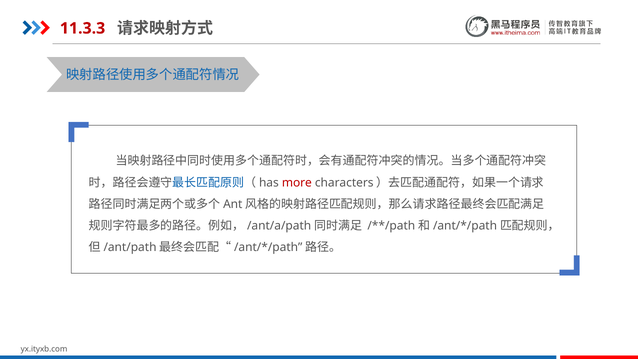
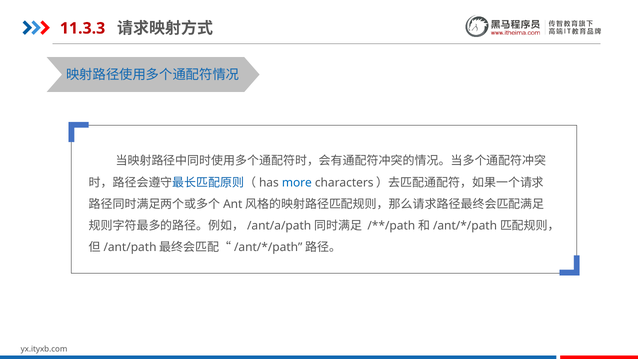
more colour: red -> blue (297, 183)
